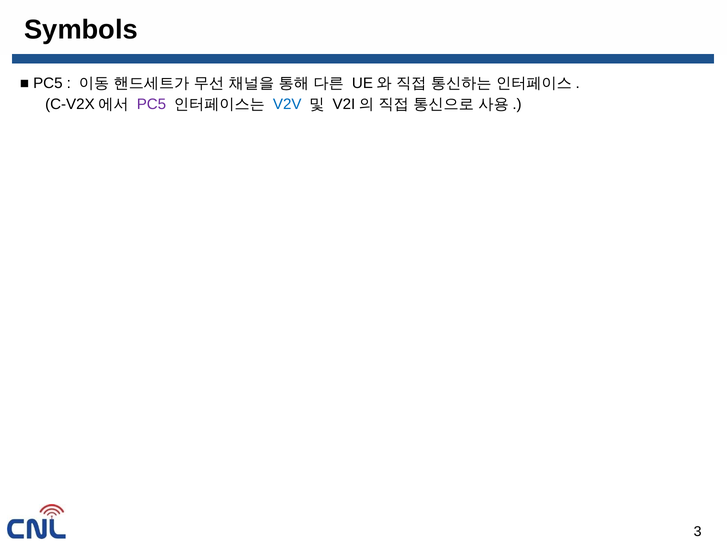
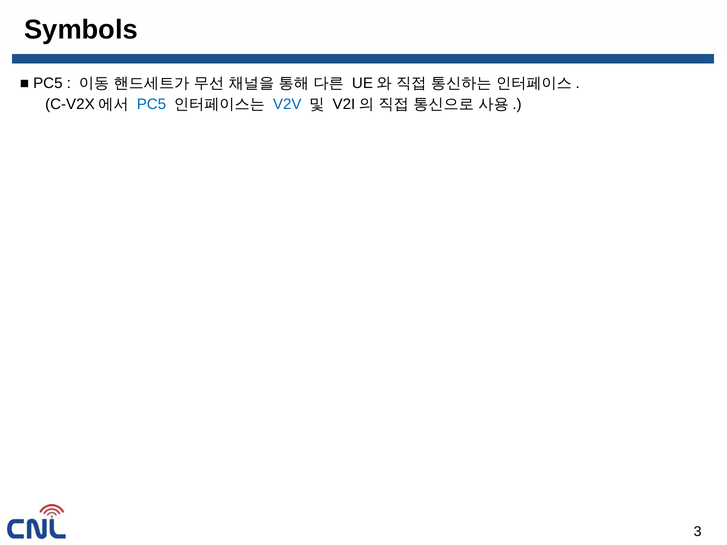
PC5 colour: purple -> blue (151, 104)
